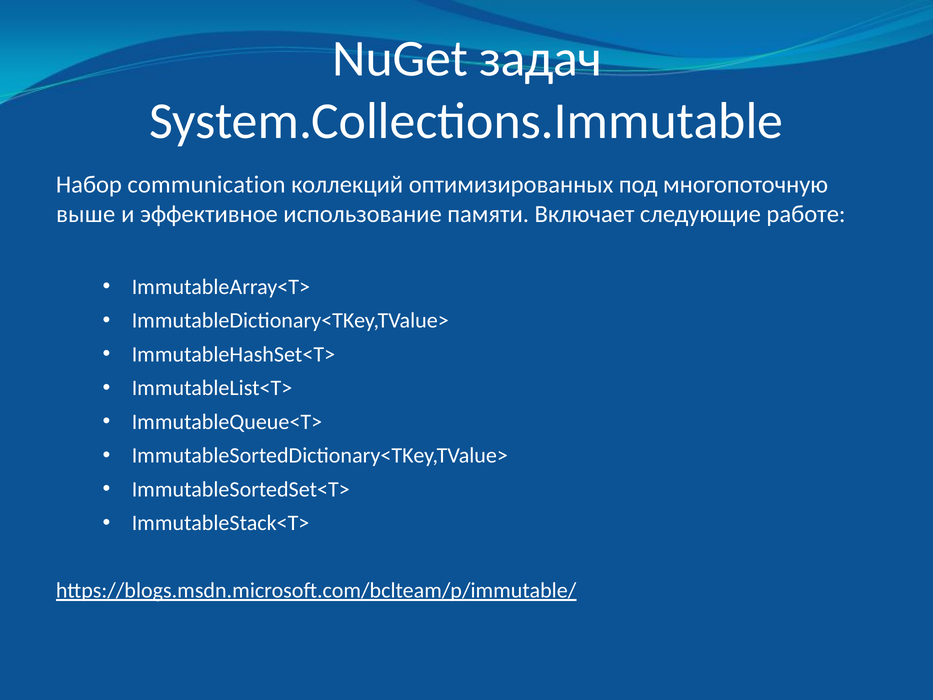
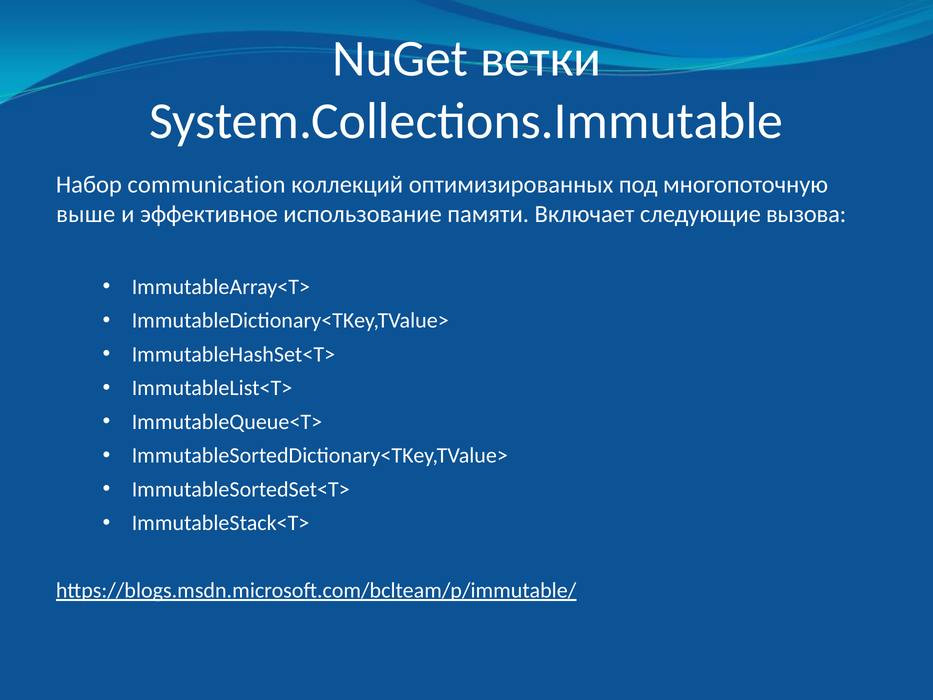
задач: задач -> ветки (541, 59)
работе: работе -> вызова (806, 214)
